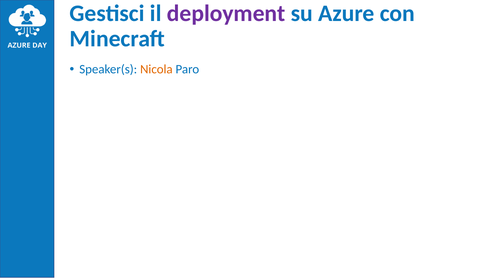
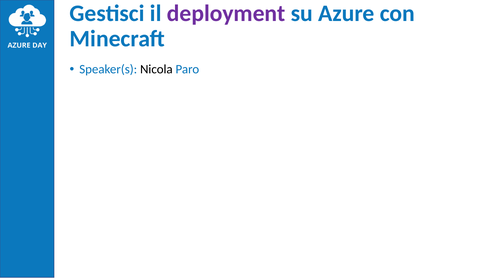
Nicola colour: orange -> black (156, 69)
